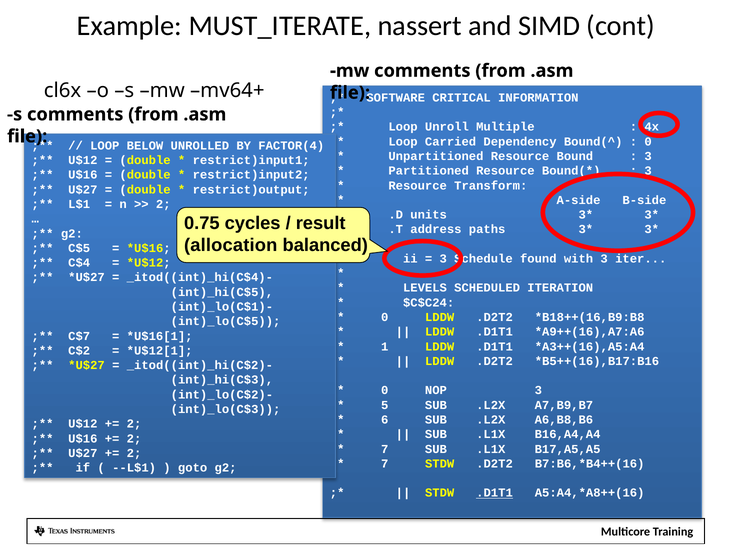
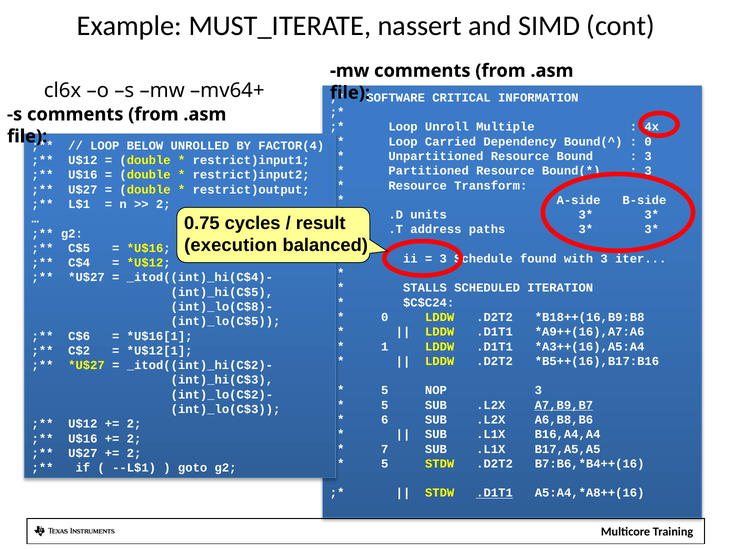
allocation: allocation -> execution (231, 245)
LEVELS: LEVELS -> STALLS (425, 288)
int)_lo(C$1)-: int)_lo(C$1)- -> int)_lo(C$8)- (222, 307)
C$7: C$7 -> C$6 (79, 336)
0: 0 -> 5 (385, 390)
A7,B9,B7 underline: none -> present (564, 405)
7: 7 -> 5 (385, 464)
